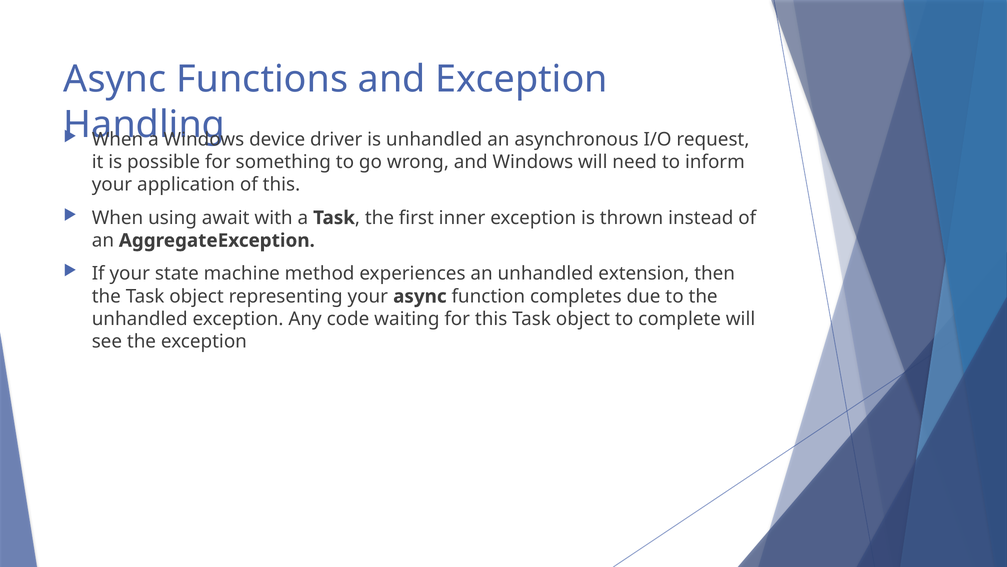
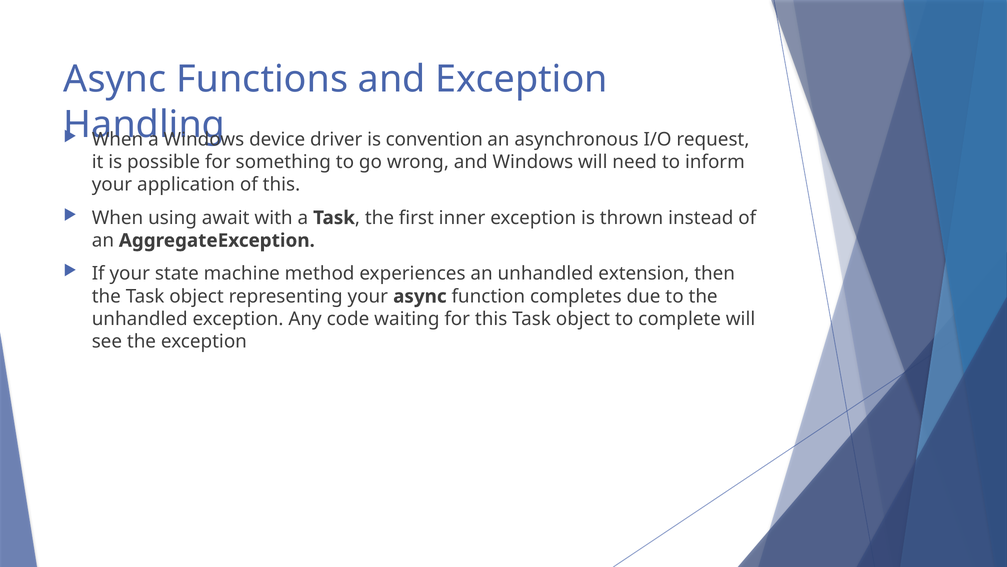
is unhandled: unhandled -> convention (434, 139)
